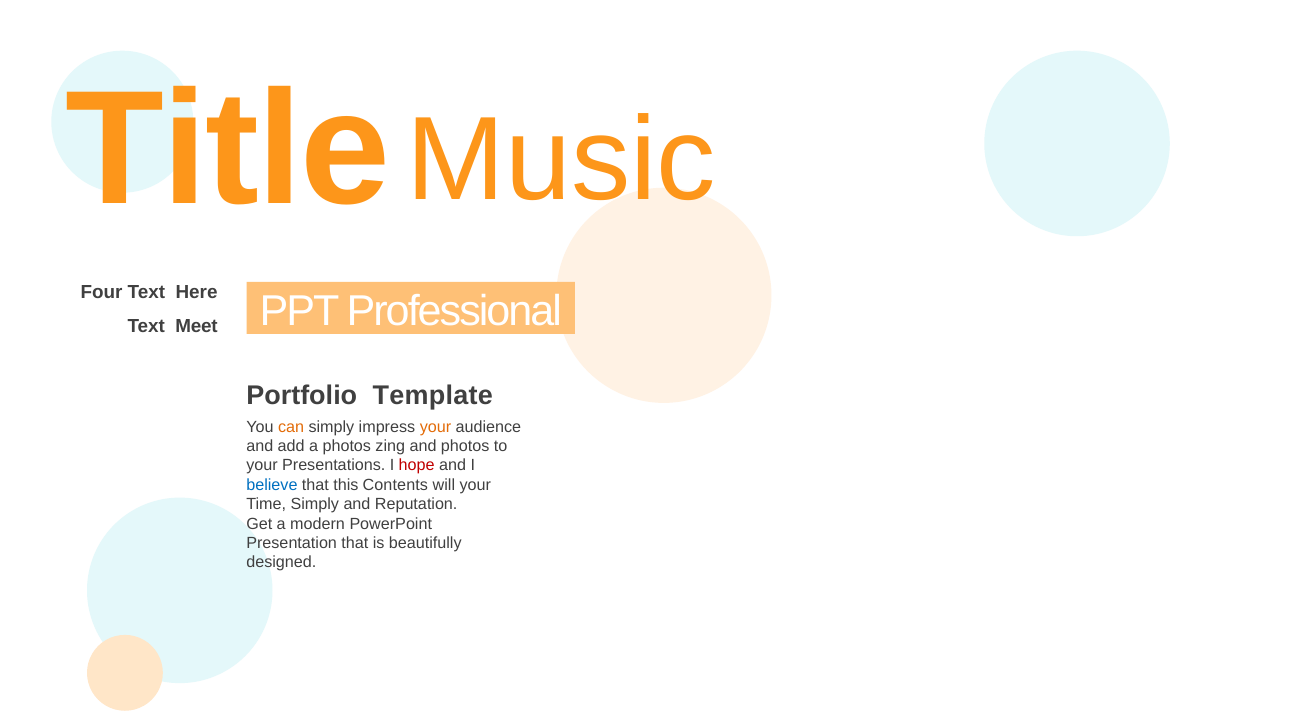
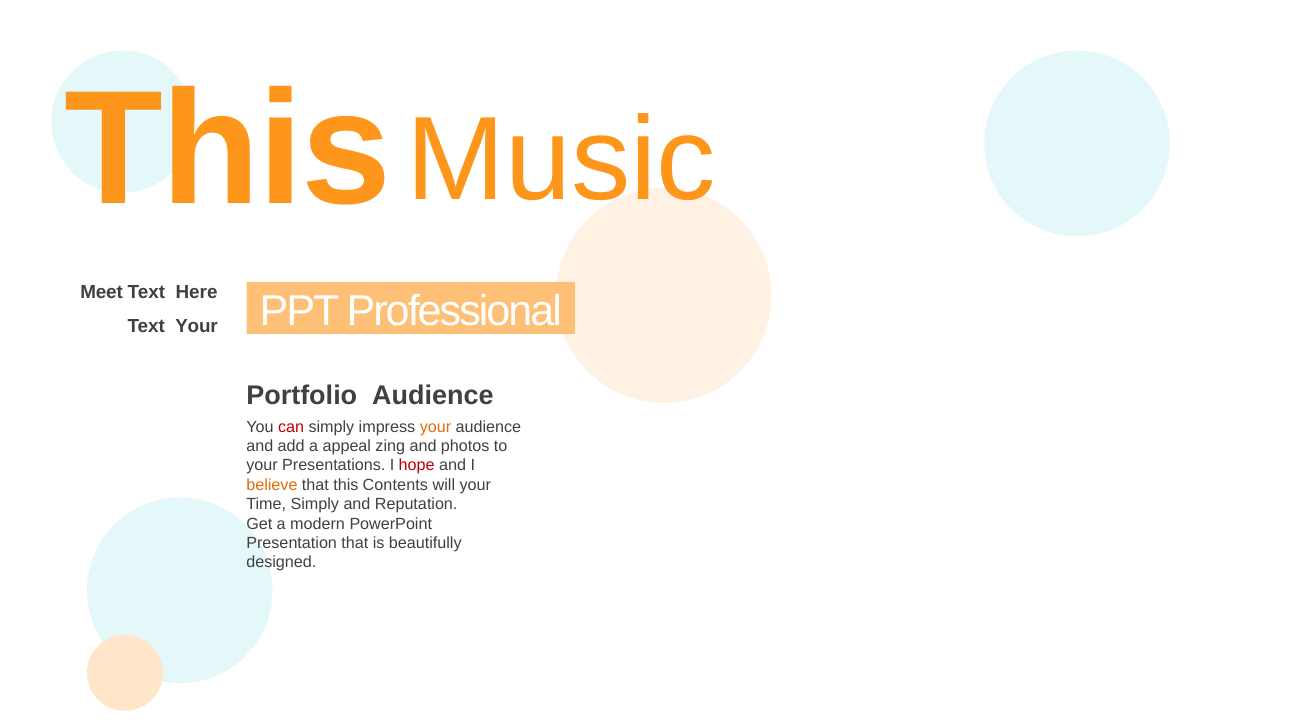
Title: Title -> This (228, 150)
Four: Four -> Meet (102, 293)
Text Meet: Meet -> Your (197, 326)
Portfolio Template: Template -> Audience (433, 395)
can colour: orange -> red (291, 427)
a photos: photos -> appeal (347, 446)
believe colour: blue -> orange (272, 485)
